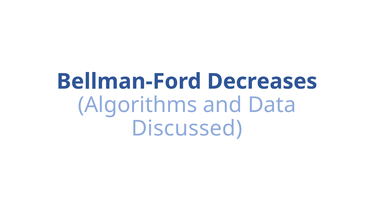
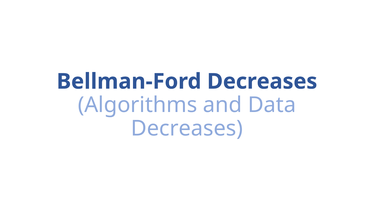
Discussed: Discussed -> Decreases (187, 129)
